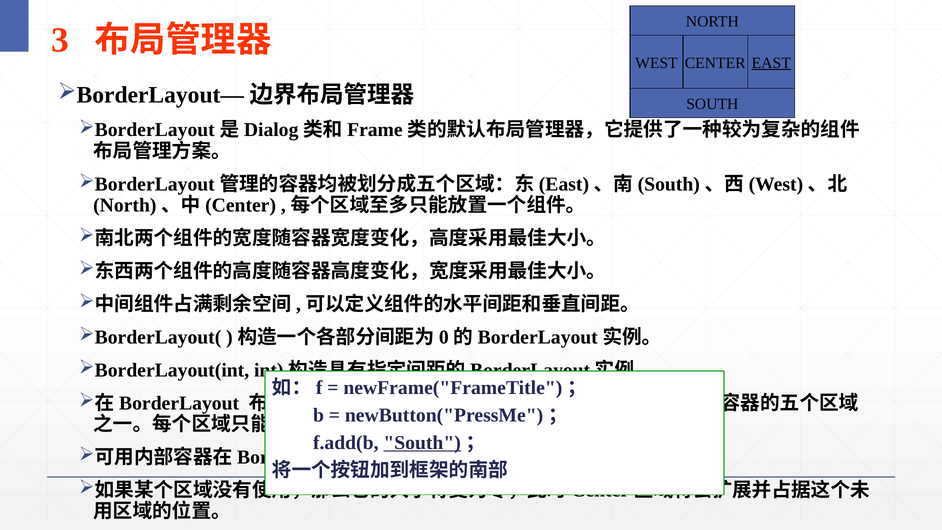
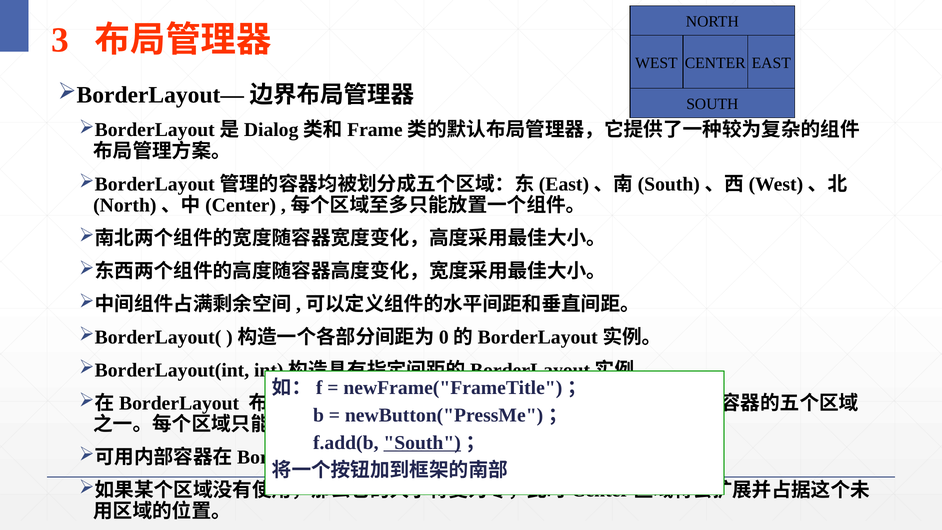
EAST underline: present -> none (771, 63)
